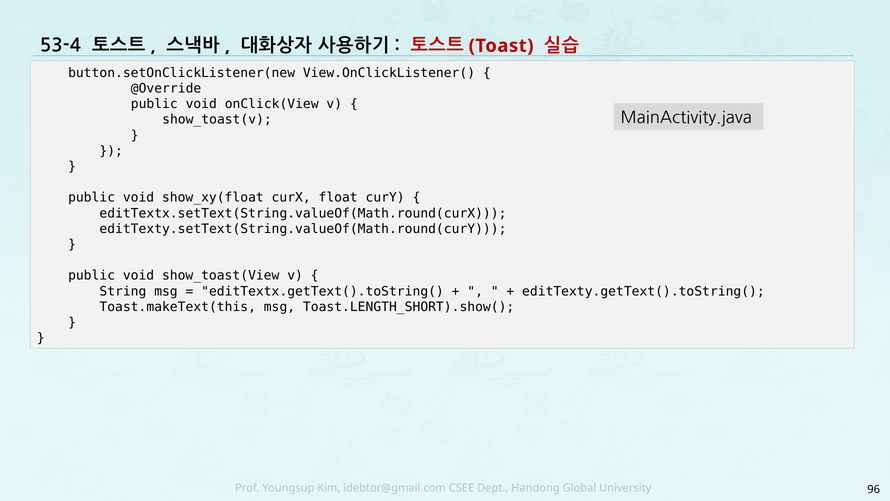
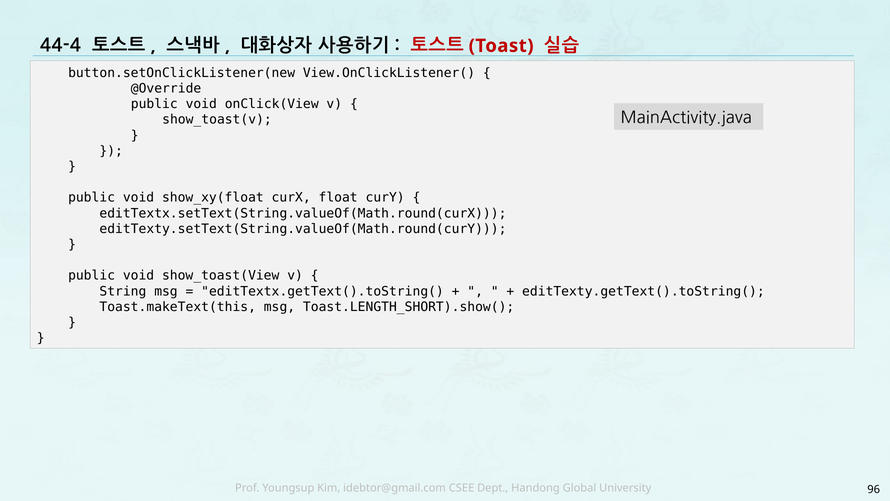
53-4: 53-4 -> 44-4 (61, 46)
